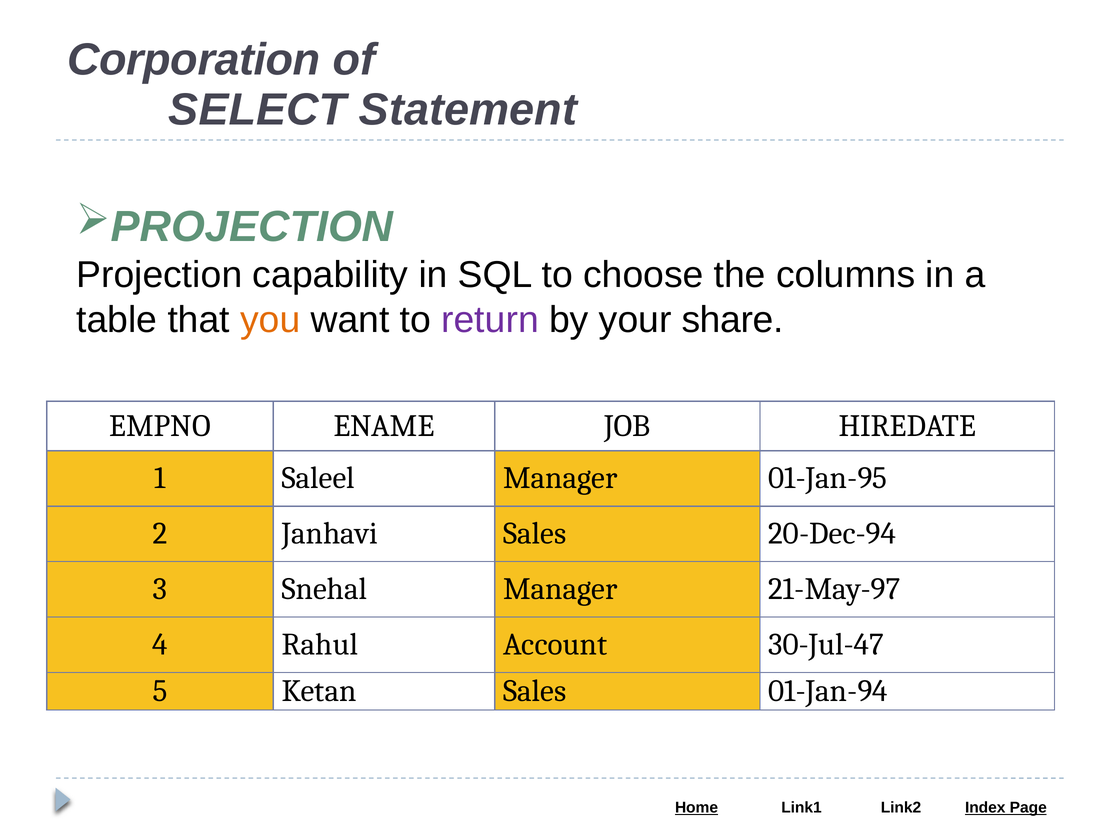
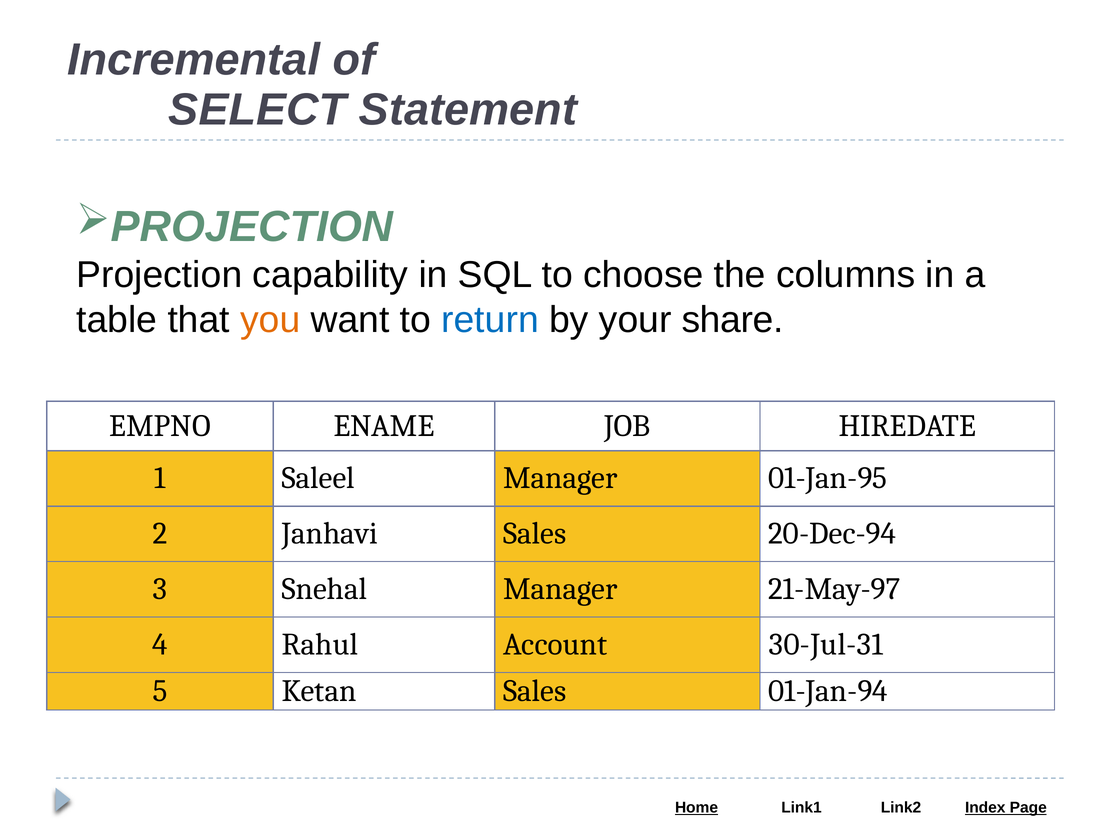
Corporation: Corporation -> Incremental (194, 60)
return colour: purple -> blue (490, 320)
30-Jul-47: 30-Jul-47 -> 30-Jul-31 (826, 645)
